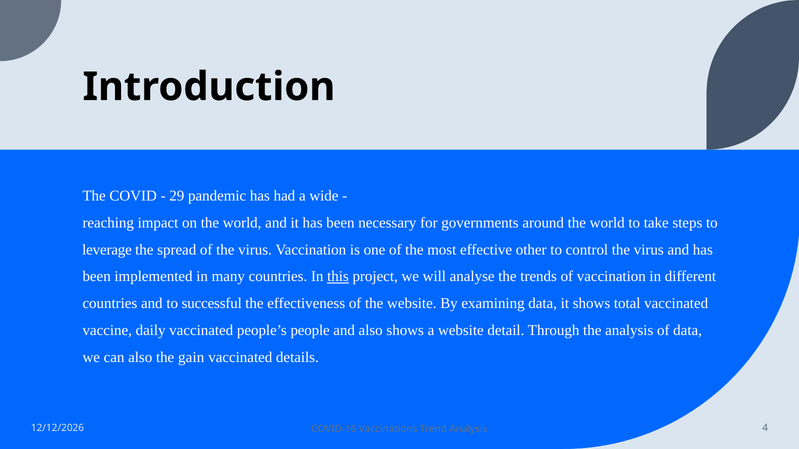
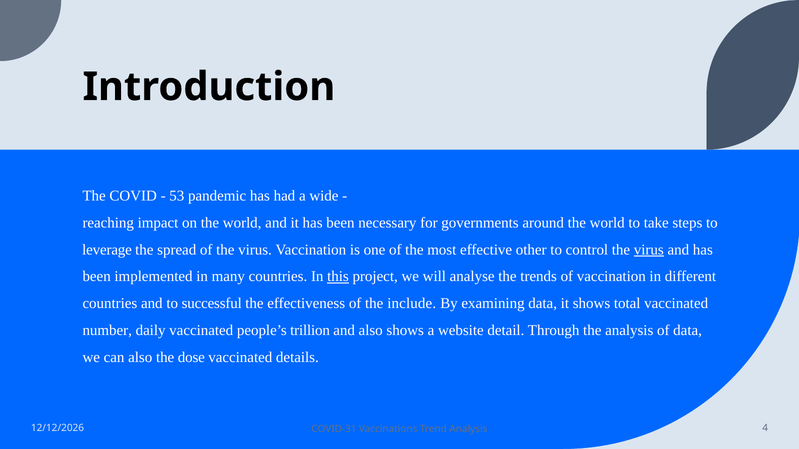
29: 29 -> 53 (177, 196)
virus underline: none -> present (649, 250)
the website: website -> include (412, 304)
vaccine: vaccine -> number (107, 331)
people: people -> trillion (310, 331)
gain: gain -> dose (191, 358)
COVID-16: COVID-16 -> COVID-31 (334, 429)
